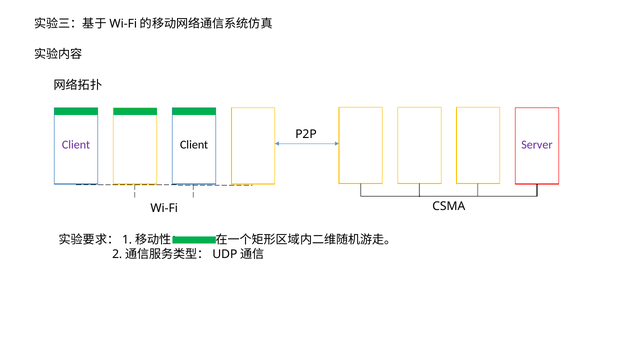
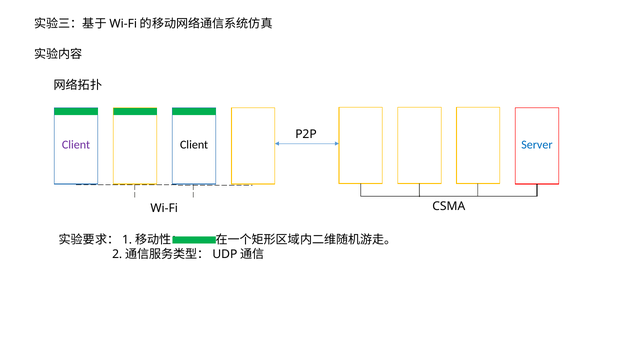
Server colour: purple -> blue (537, 145)
